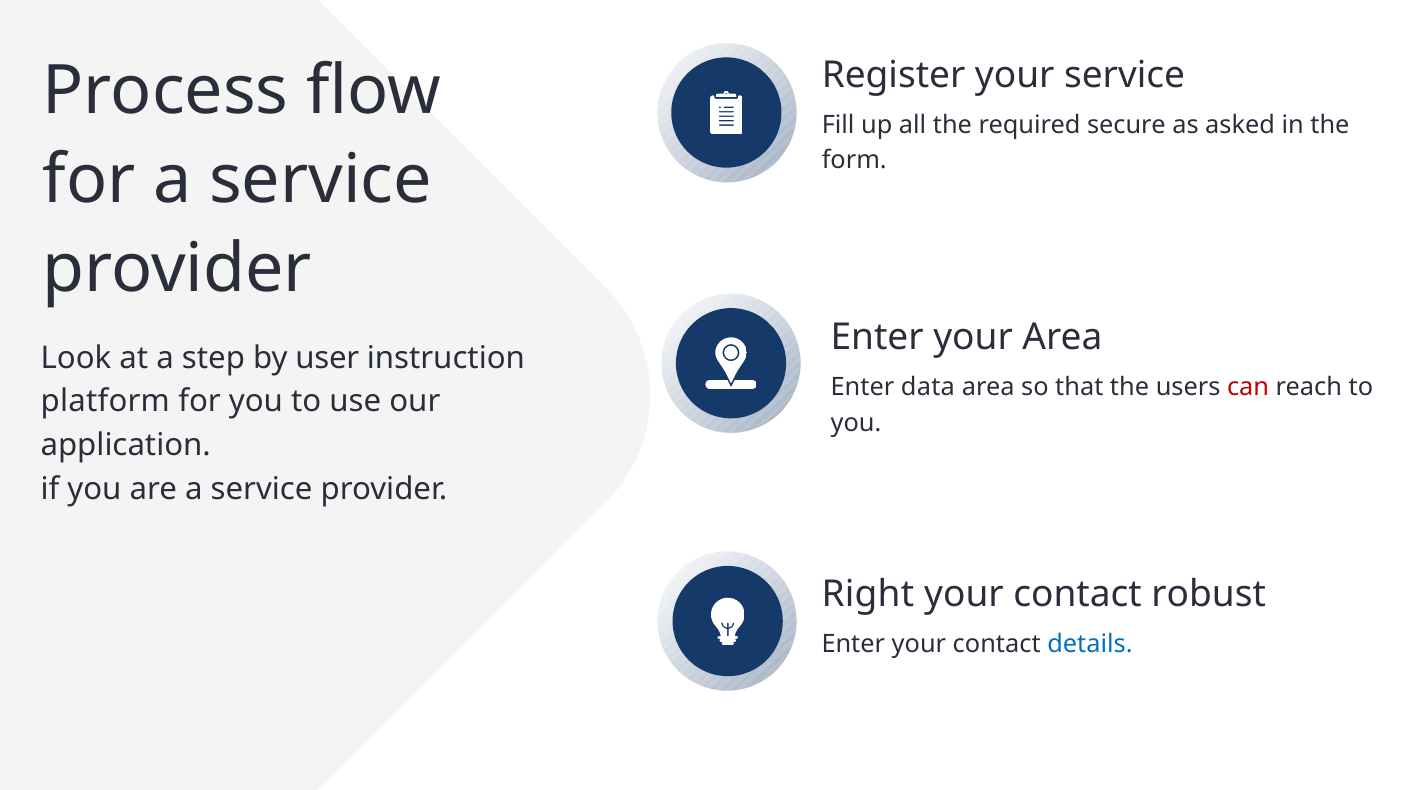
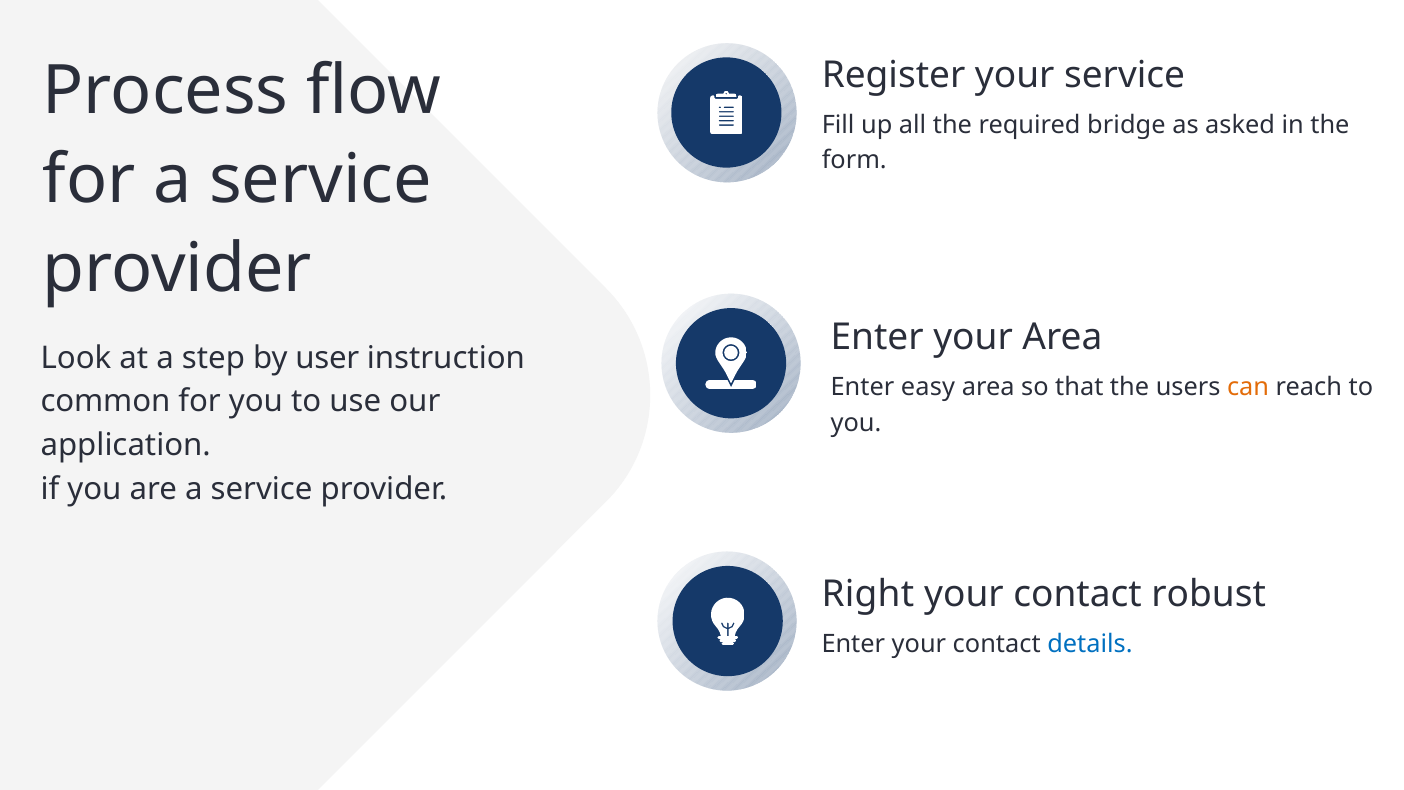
secure: secure -> bridge (1126, 125)
data: data -> easy (928, 387)
can colour: red -> orange (1248, 387)
platform: platform -> common (105, 401)
